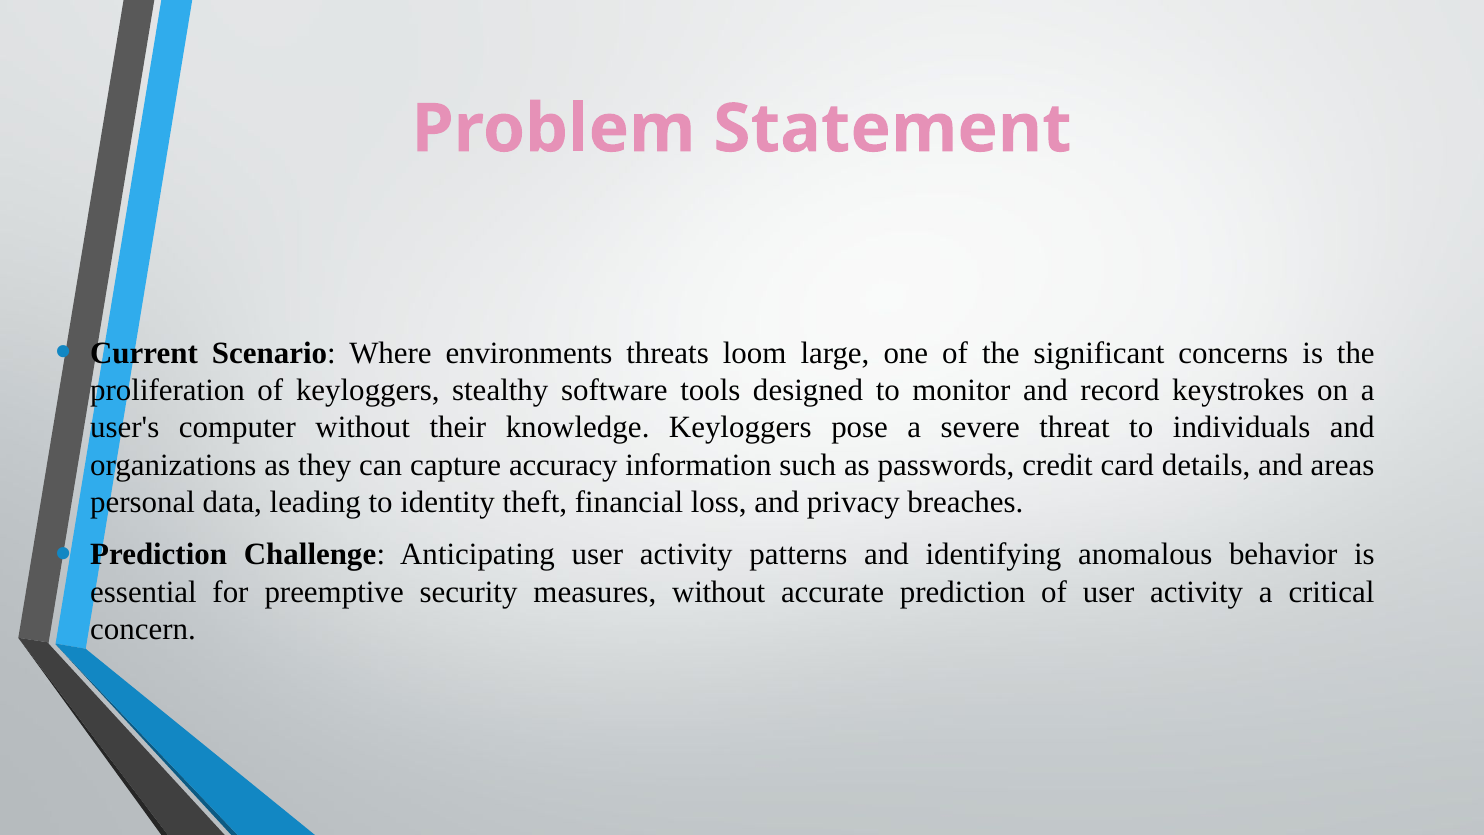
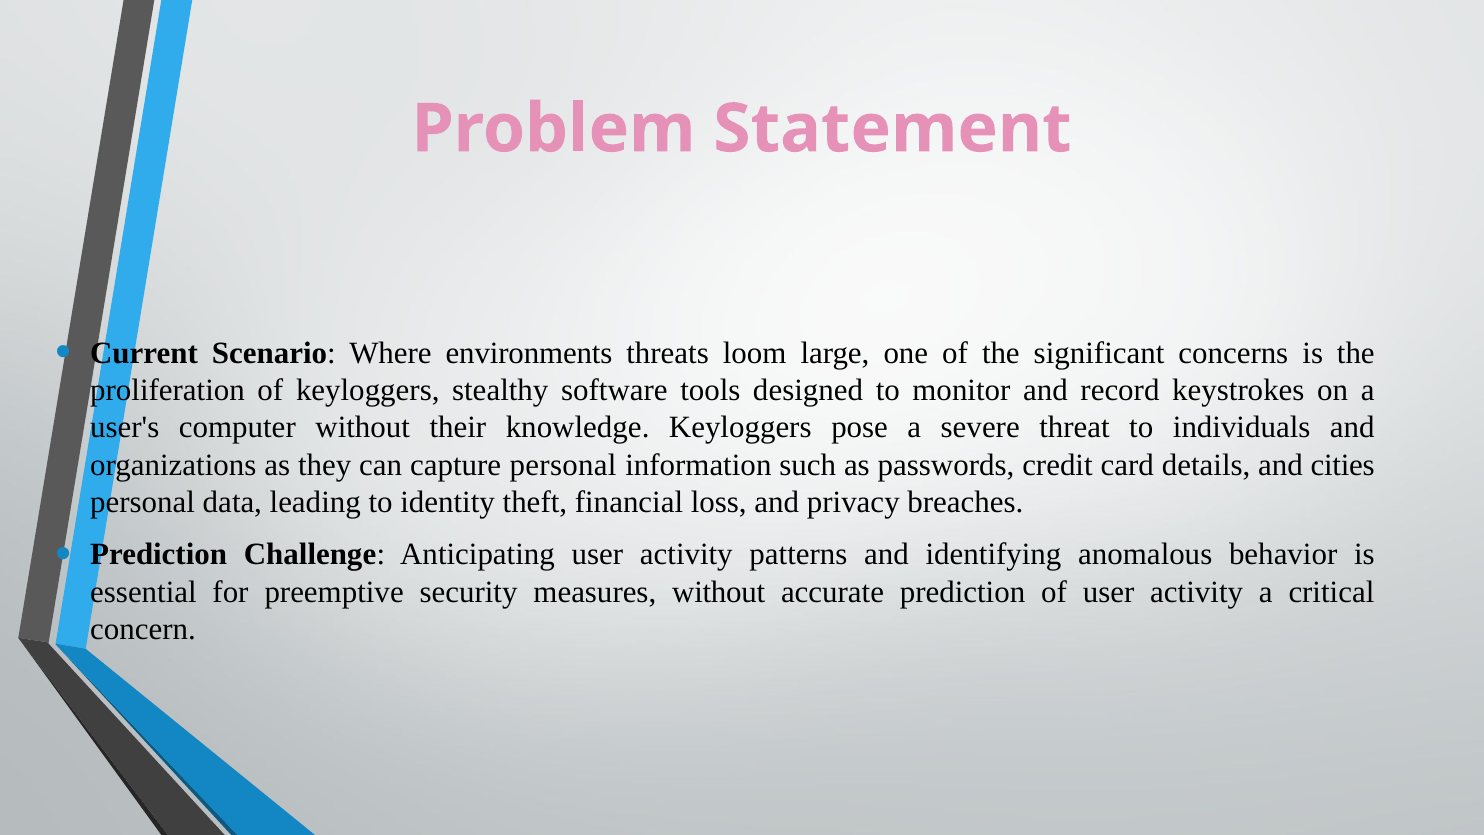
capture accuracy: accuracy -> personal (563, 465)
areas: areas -> cities (1343, 465)
